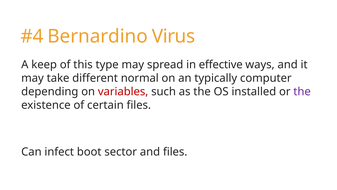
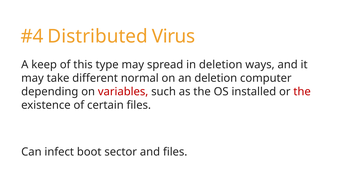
Bernardino: Bernardino -> Distributed (98, 36)
in effective: effective -> deletion (221, 64)
an typically: typically -> deletion (216, 78)
the colour: purple -> red (302, 91)
